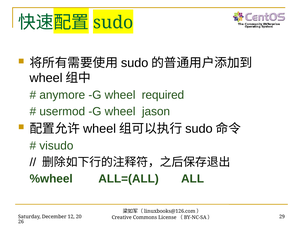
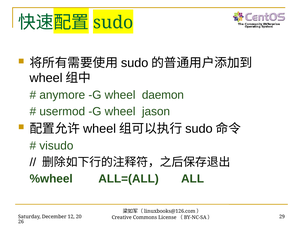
required: required -> daemon (163, 95)
